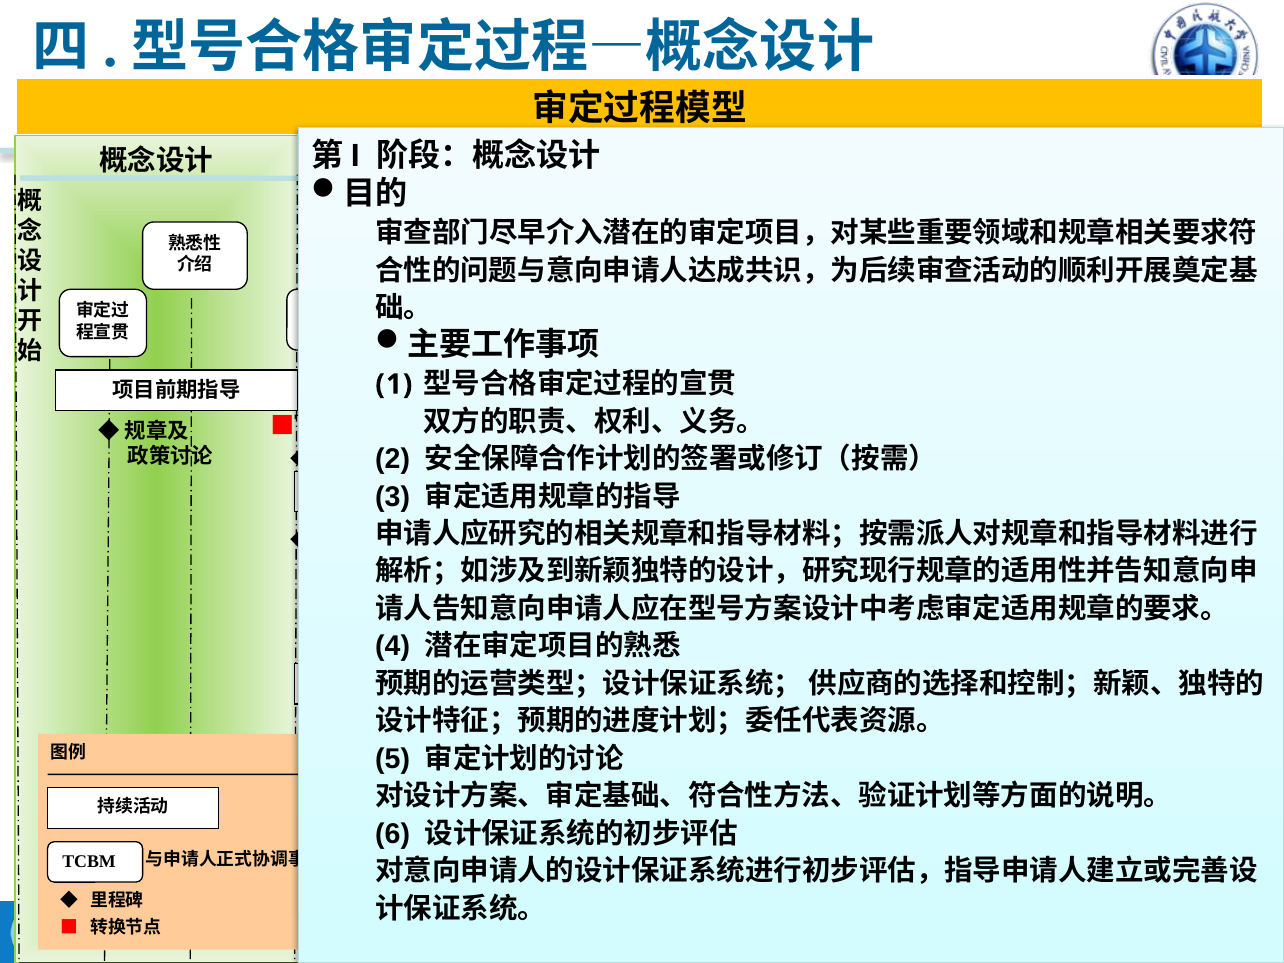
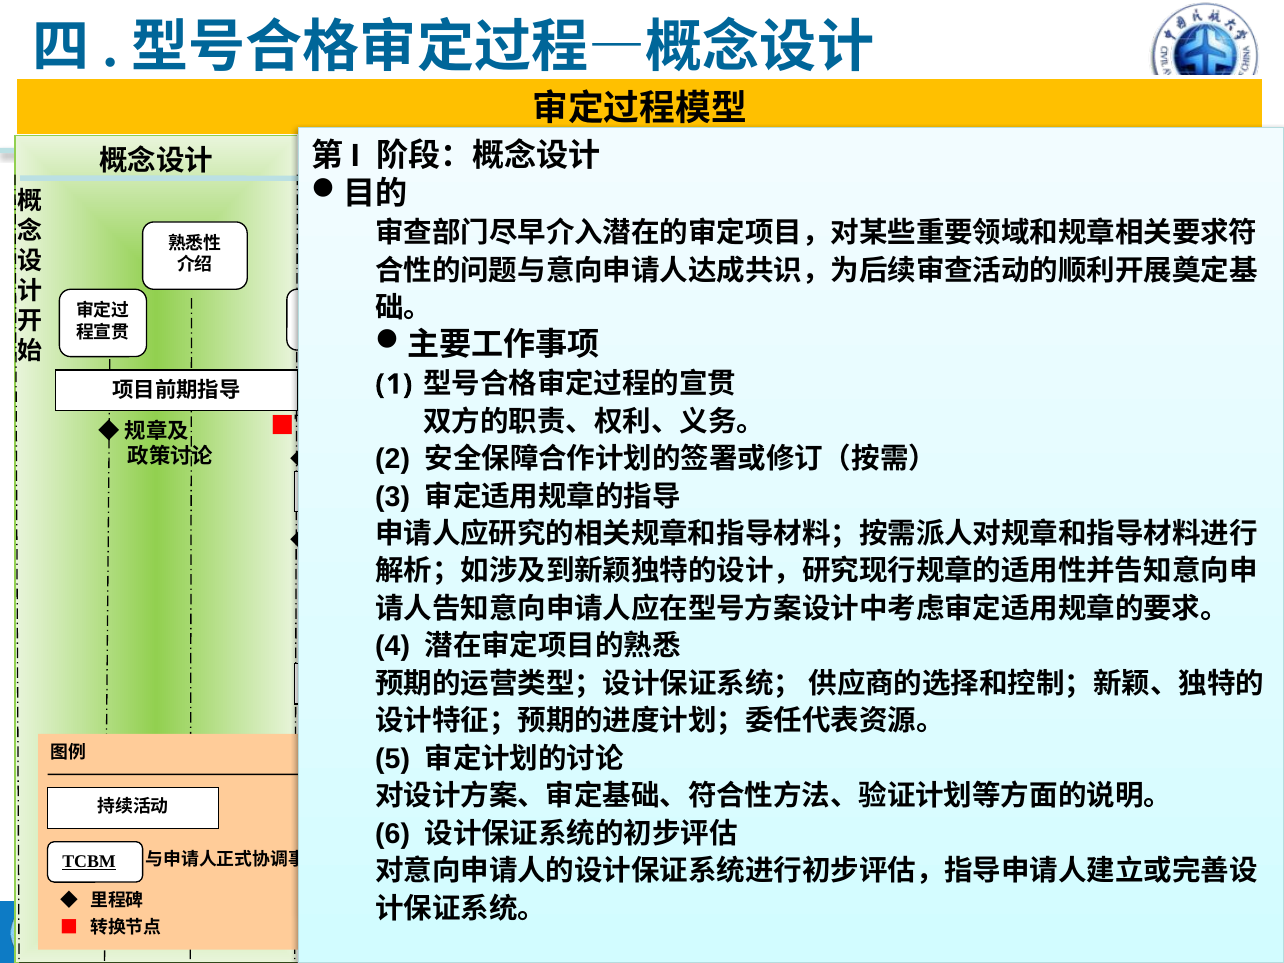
TCBM underline: none -> present (89, 862)
